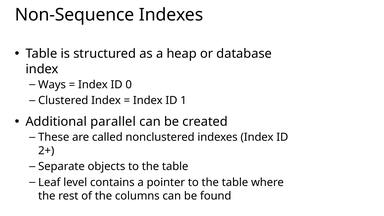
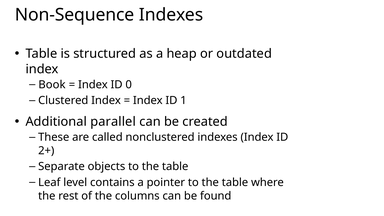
database: database -> outdated (244, 54)
Ways: Ways -> Book (52, 85)
